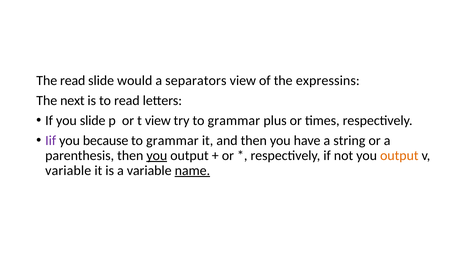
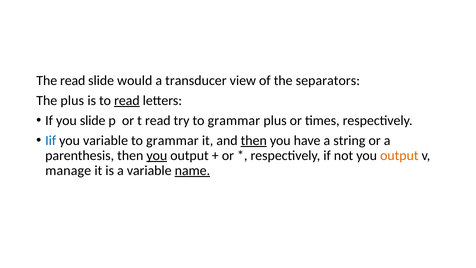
separators: separators -> transducer (196, 80)
expressins: expressins -> separators (328, 80)
The next: next -> plus (72, 100)
read underline: none -> present (127, 100)
t view: view -> read (158, 120)
Iif colour: purple -> blue (51, 140)
you because: because -> variable (106, 140)
then underline: none -> present (254, 140)
variable: variable -> manage (68, 170)
